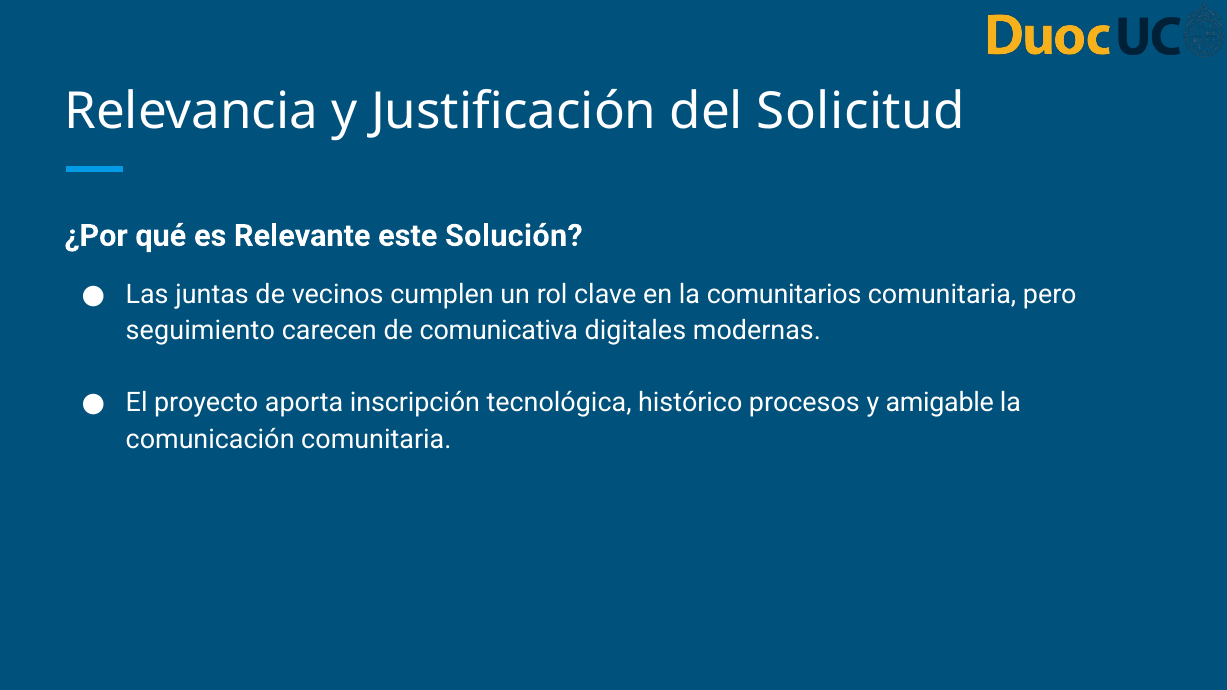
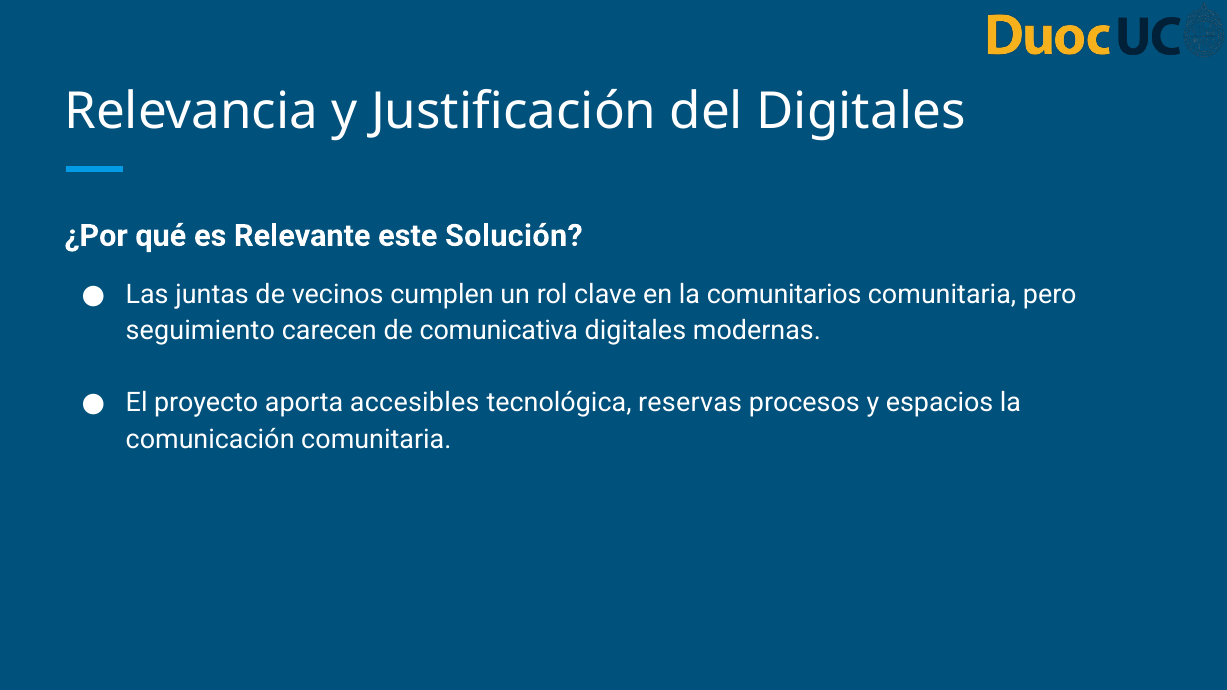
del Solicitud: Solicitud -> Digitales (861, 111)
inscripción: inscripción -> accesibles (415, 403)
histórico: histórico -> reservas (690, 403)
amigable: amigable -> espacios (940, 403)
